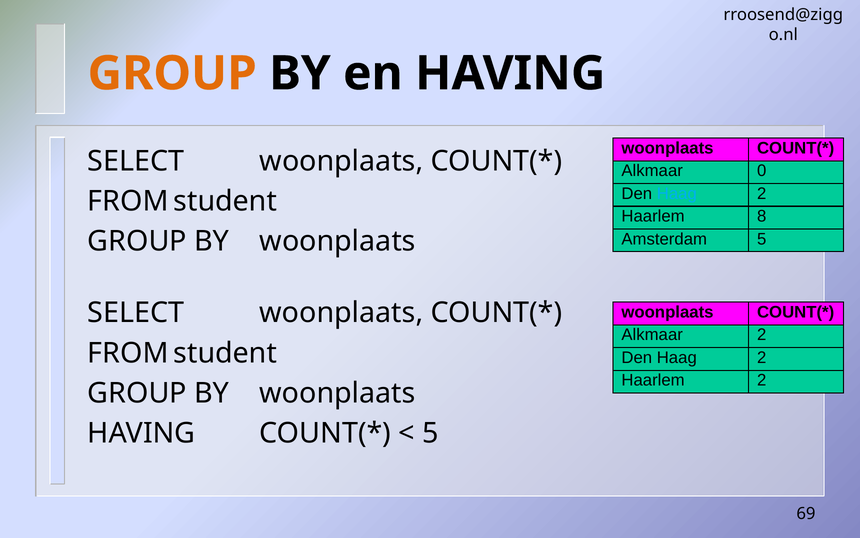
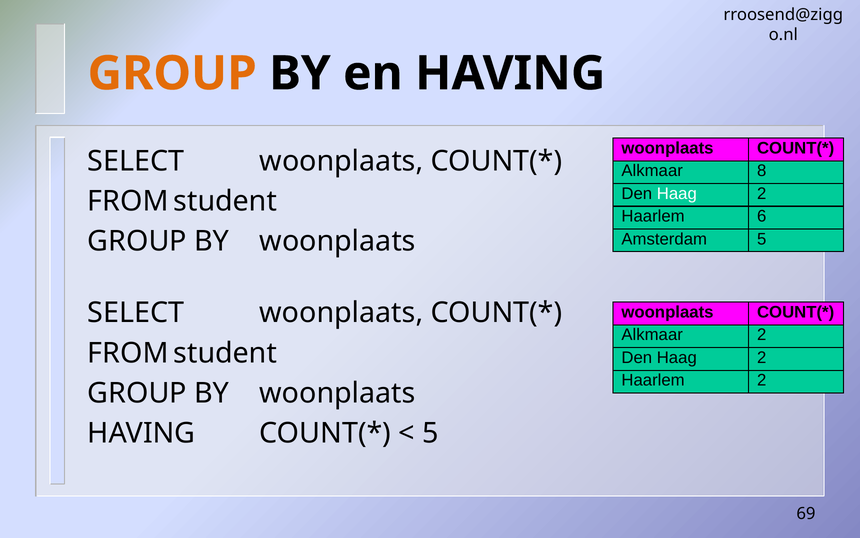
0: 0 -> 8 (762, 171)
Haag colour: light blue -> white (677, 193)
8: 8 -> 6 (762, 216)
